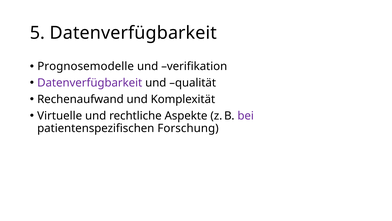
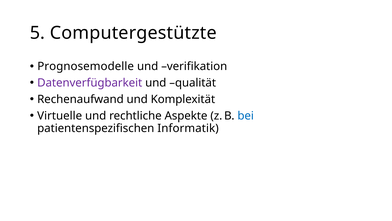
5 Datenverfügbarkeit: Datenverfügbarkeit -> Computergestützte (133, 33)
bei colour: purple -> blue (246, 116)
Forschung: Forschung -> Informatik (188, 128)
